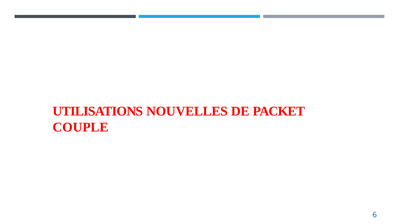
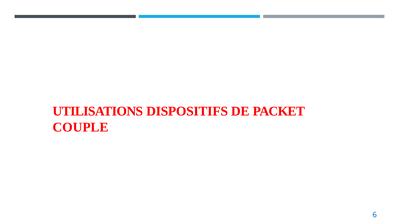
NOUVELLES: NOUVELLES -> DISPOSITIFS (187, 112)
